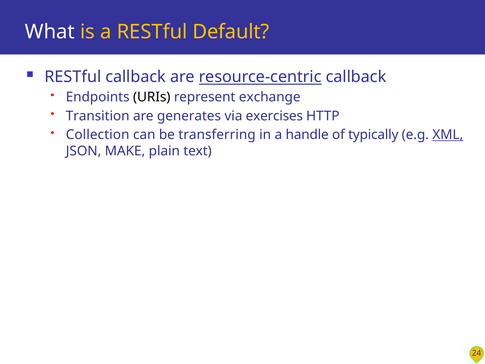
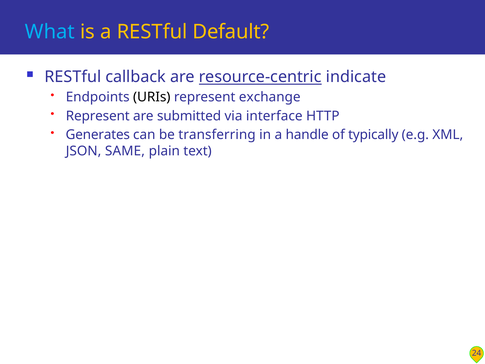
What colour: white -> light blue (50, 32)
resource-centric callback: callback -> indicate (356, 77)
Transition: Transition -> Represent (98, 116)
generates: generates -> submitted (189, 116)
exercises: exercises -> interface (274, 116)
Collection: Collection -> Generates (98, 135)
XML underline: present -> none (448, 135)
MAKE: MAKE -> SAME (125, 151)
